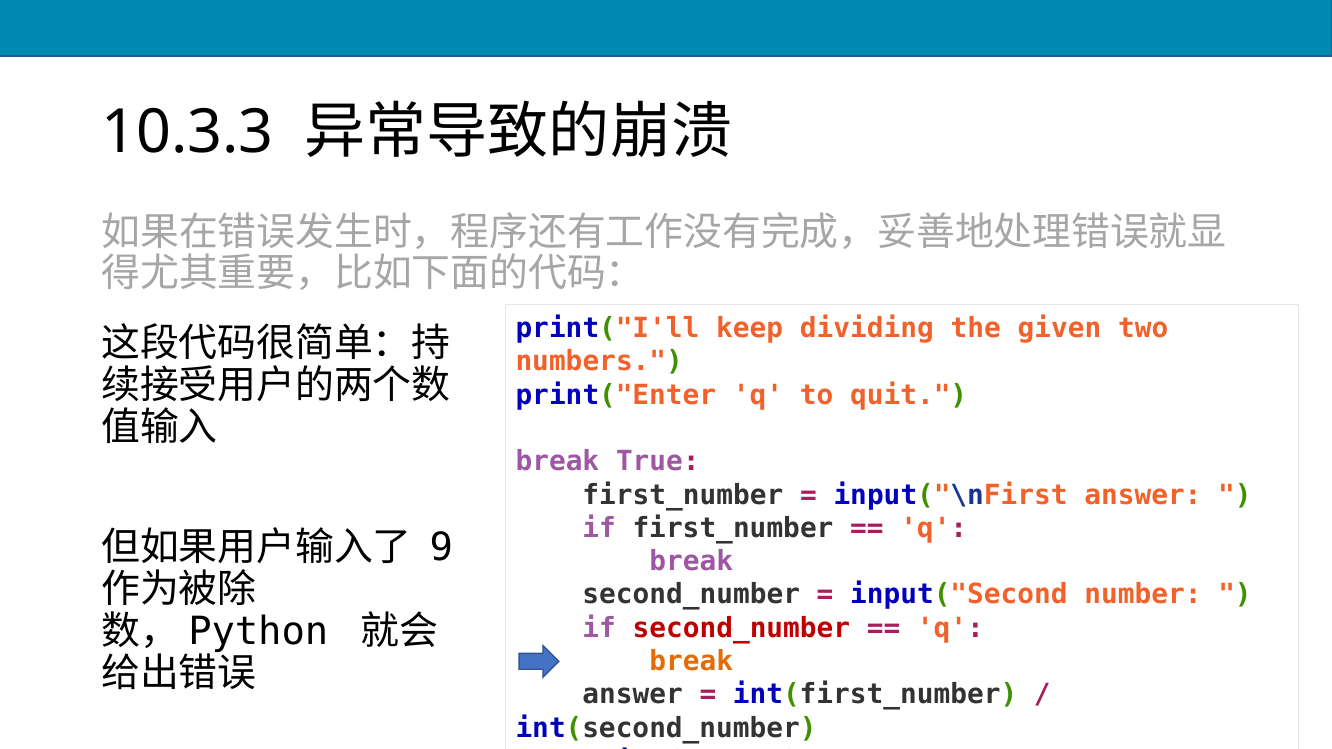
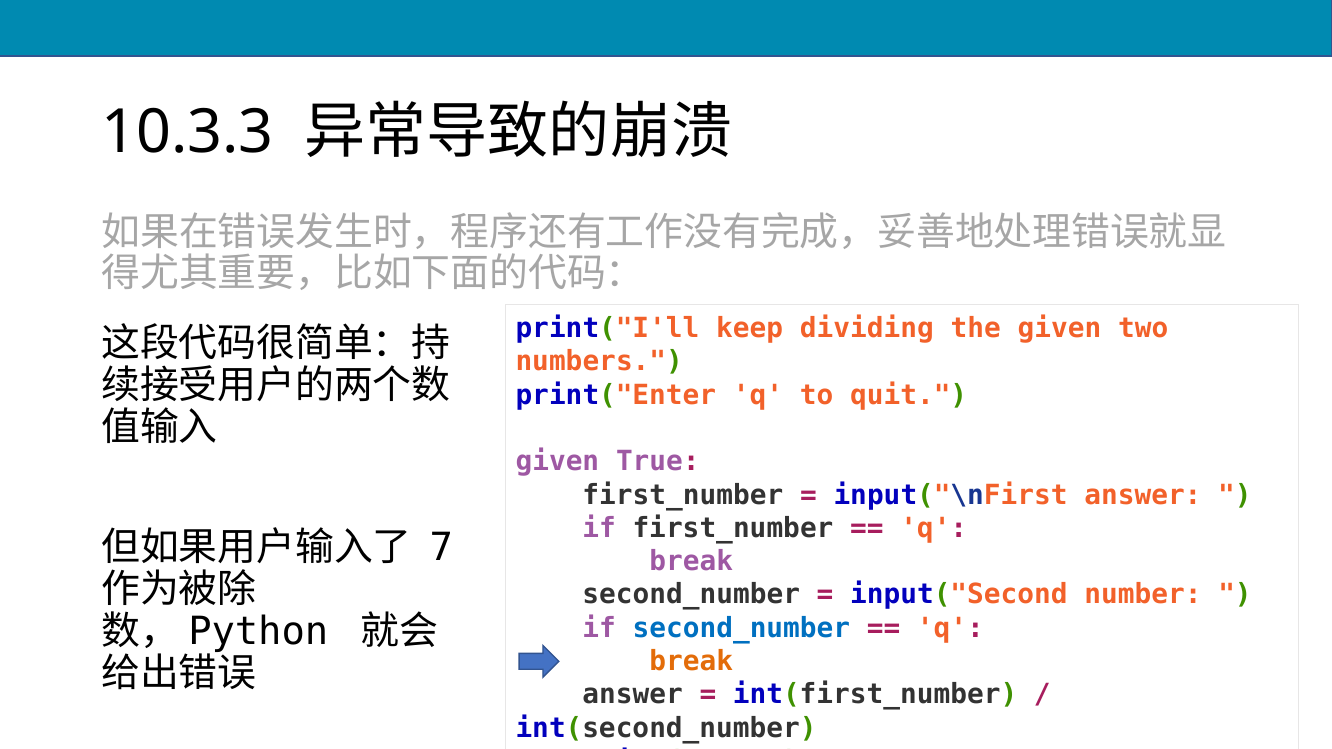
break: break -> given (557, 462)
9: 9 -> 7 (441, 548)
second_number colour: red -> blue (741, 628)
